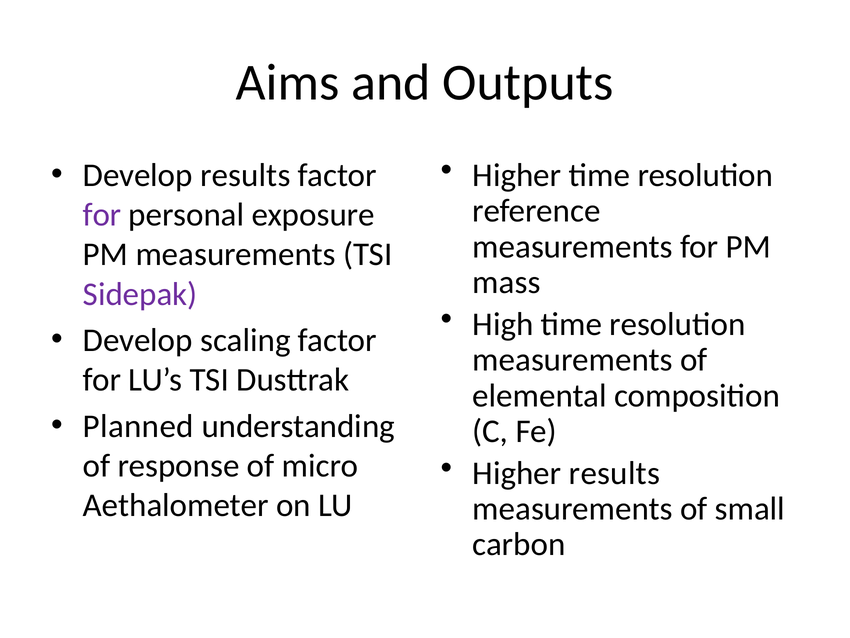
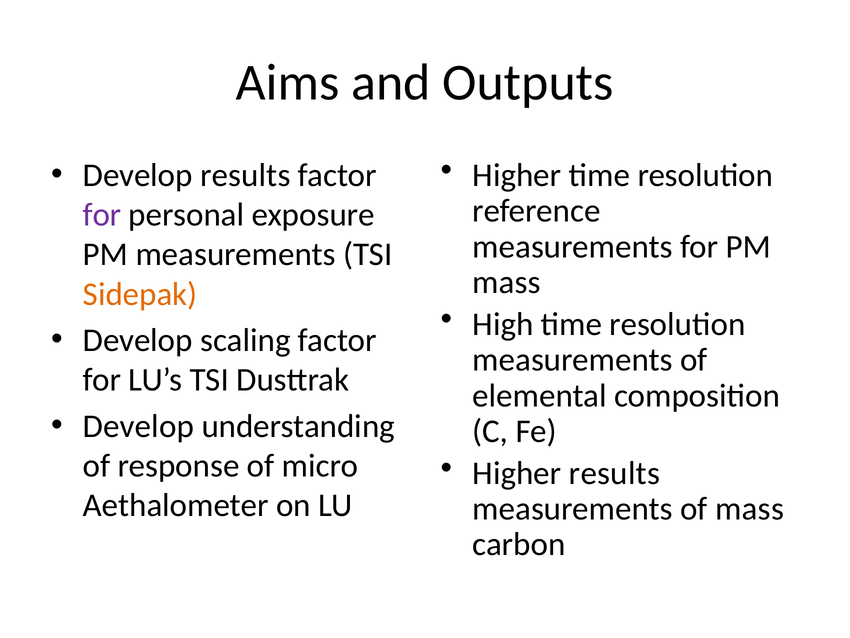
Sidepak colour: purple -> orange (140, 294)
Planned: Planned -> Develop (138, 426)
of small: small -> mass (750, 508)
